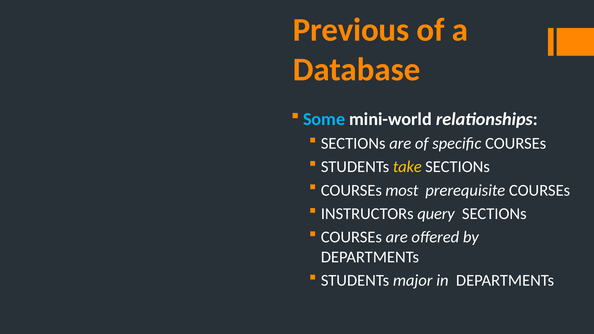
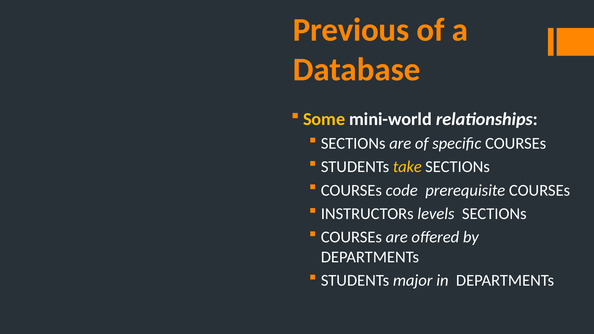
Some colour: light blue -> yellow (324, 119)
most: most -> code (402, 190)
query: query -> levels (436, 214)
